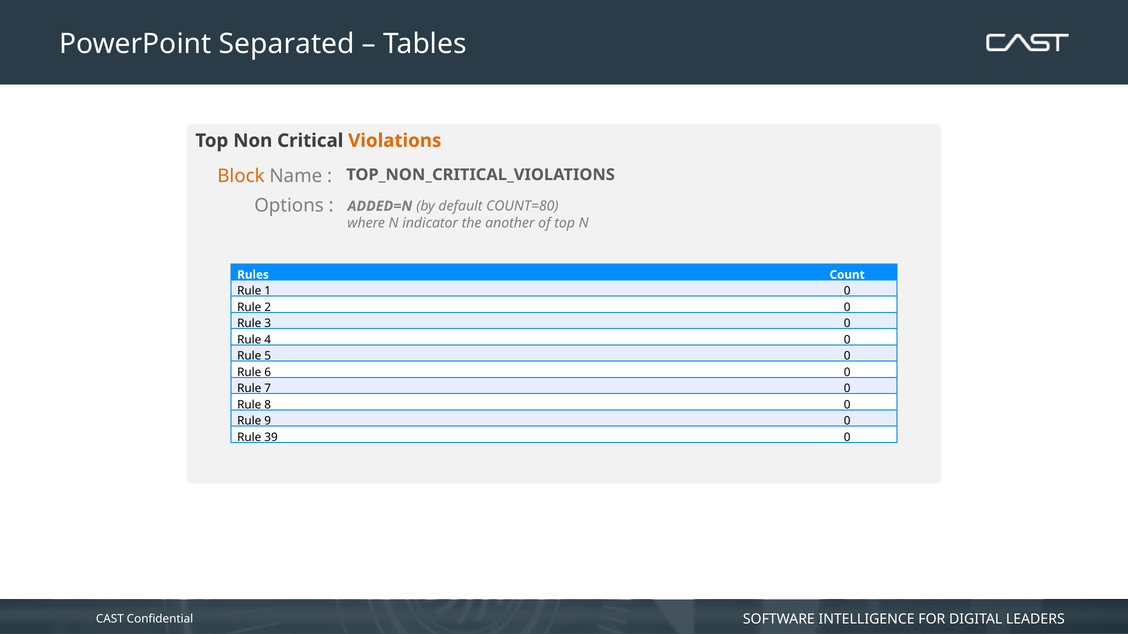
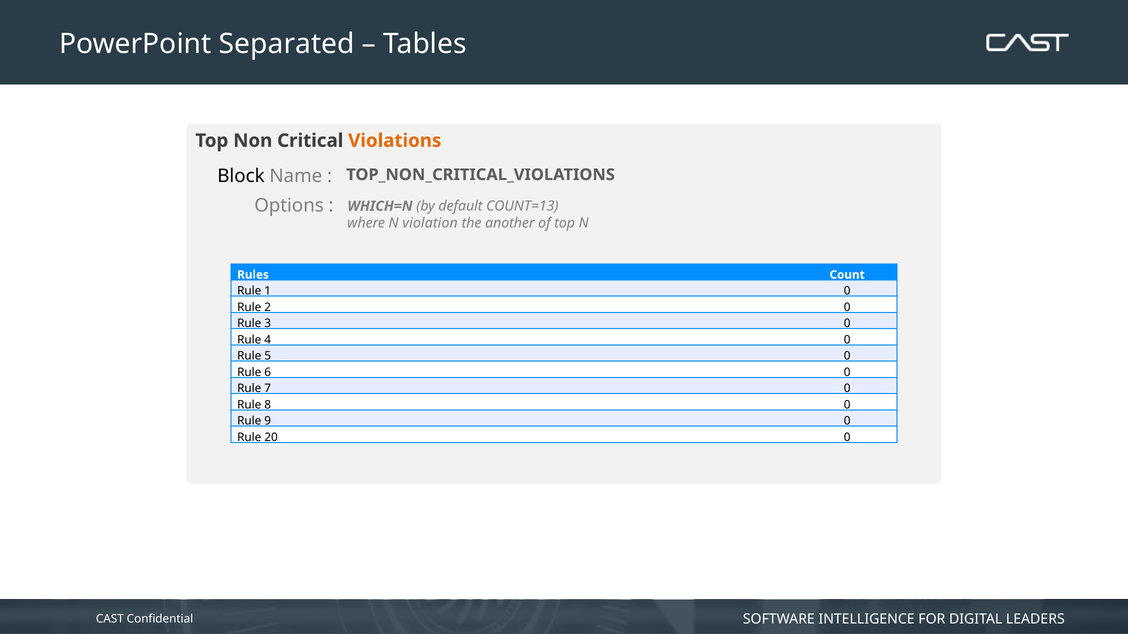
Block colour: orange -> black (241, 176)
ADDED=N: ADDED=N -> WHICH=N (380, 206)
COUNT=80: COUNT=80 -> COUNT=13 (522, 206)
indicator: indicator -> violation (430, 223)
39: 39 -> 20 (271, 438)
